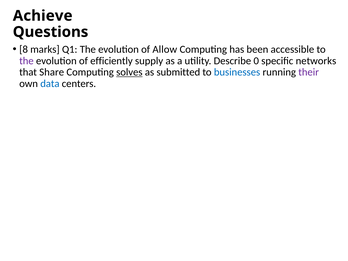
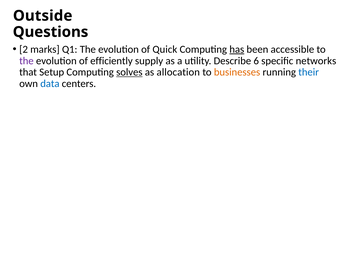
Achieve: Achieve -> Outside (43, 16)
8: 8 -> 2 (24, 49)
Allow: Allow -> Quick (165, 49)
has underline: none -> present (237, 49)
0: 0 -> 6 (256, 61)
Share: Share -> Setup (52, 72)
submitted: submitted -> allocation (178, 72)
businesses colour: blue -> orange (237, 72)
their colour: purple -> blue (309, 72)
